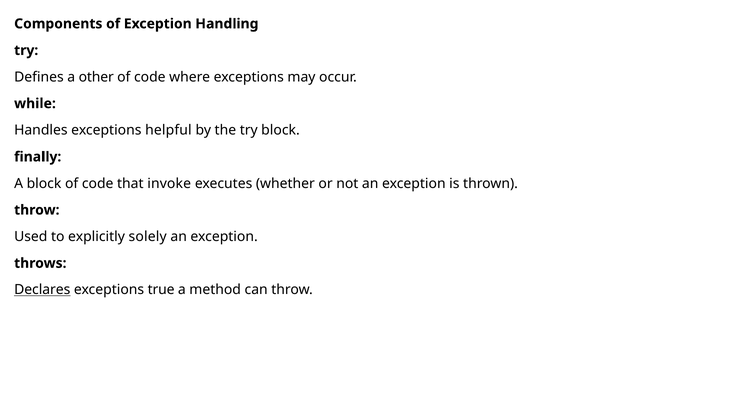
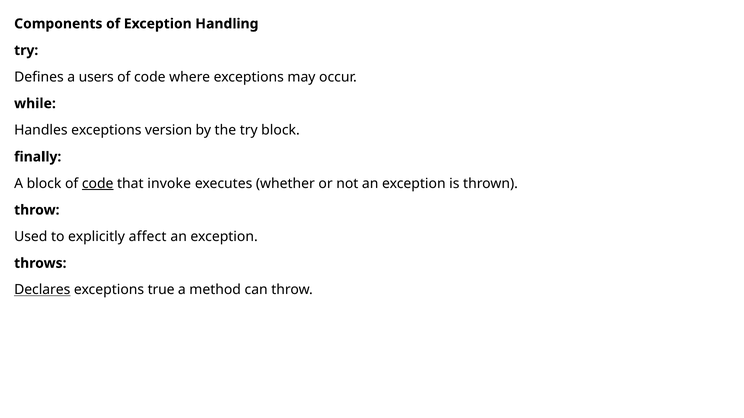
other: other -> users (96, 77)
helpful: helpful -> version (169, 130)
code underline: none -> present (98, 184)
solely: solely -> affect (148, 237)
